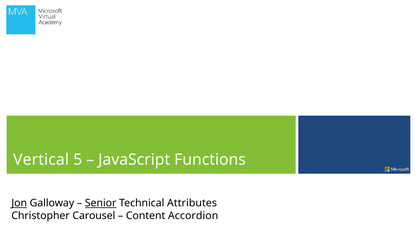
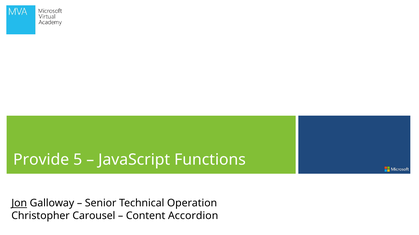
Vertical: Vertical -> Provide (41, 160)
Senior underline: present -> none (101, 204)
Attributes: Attributes -> Operation (192, 204)
